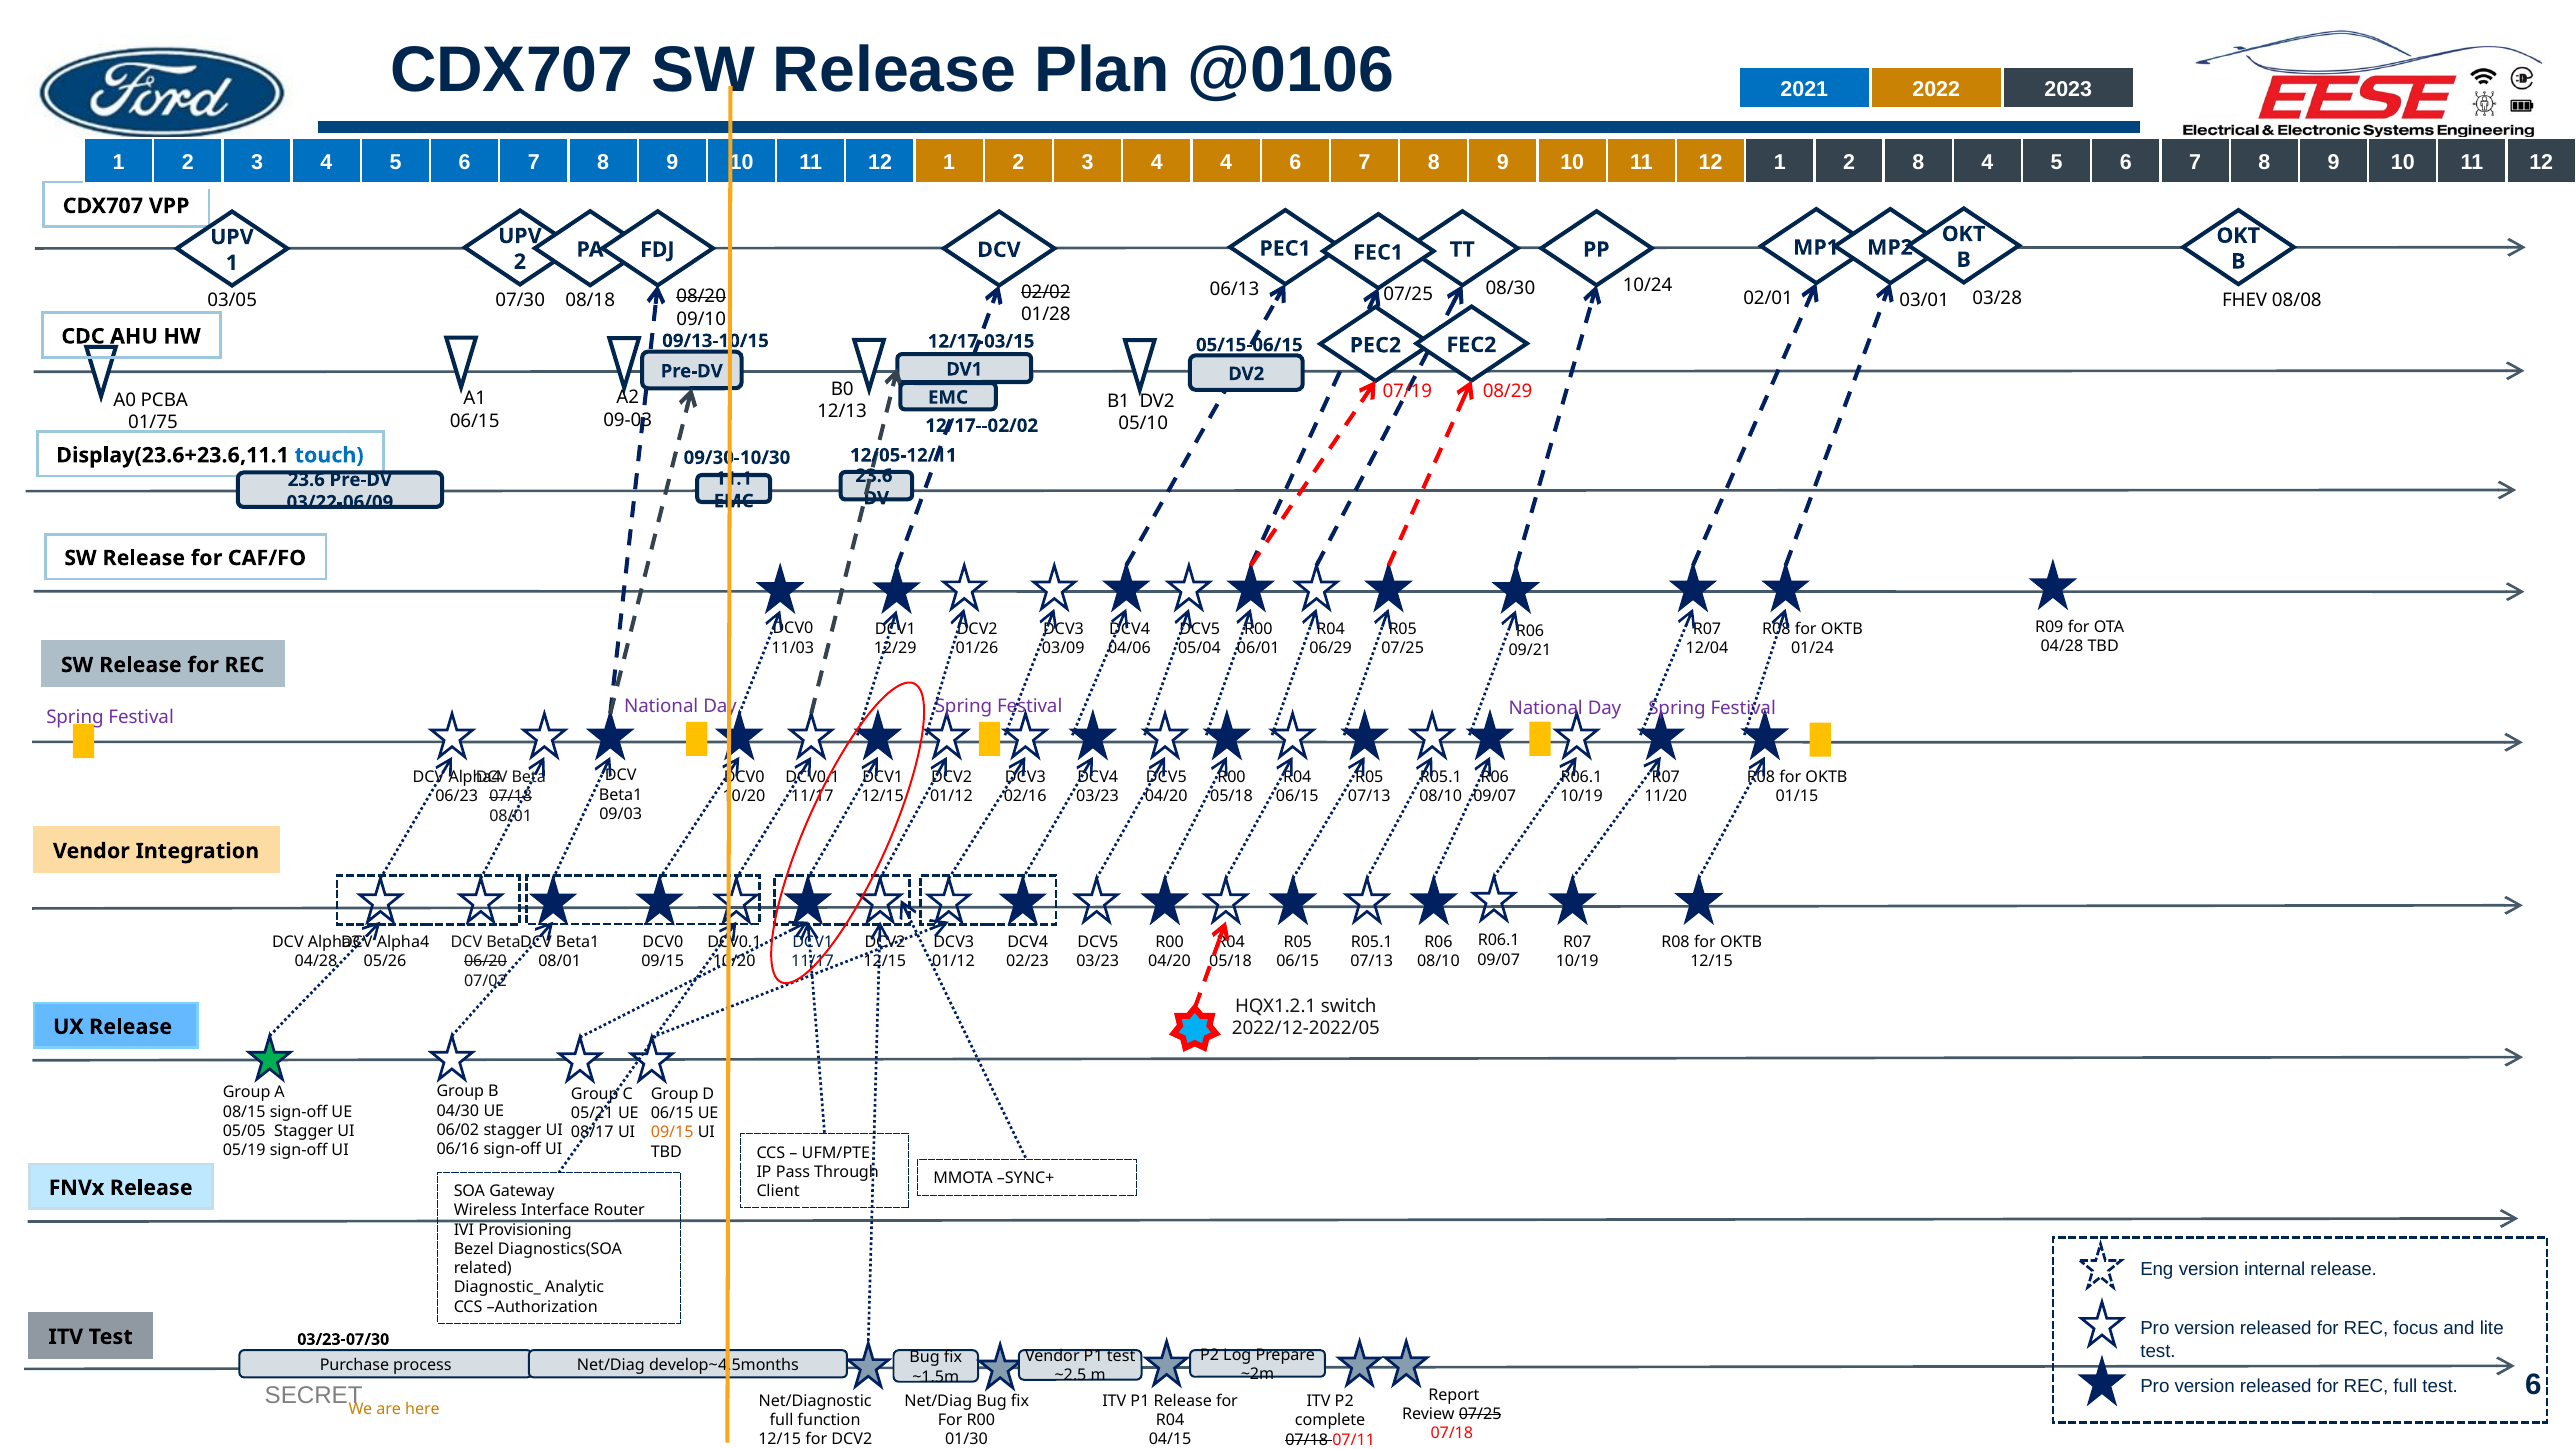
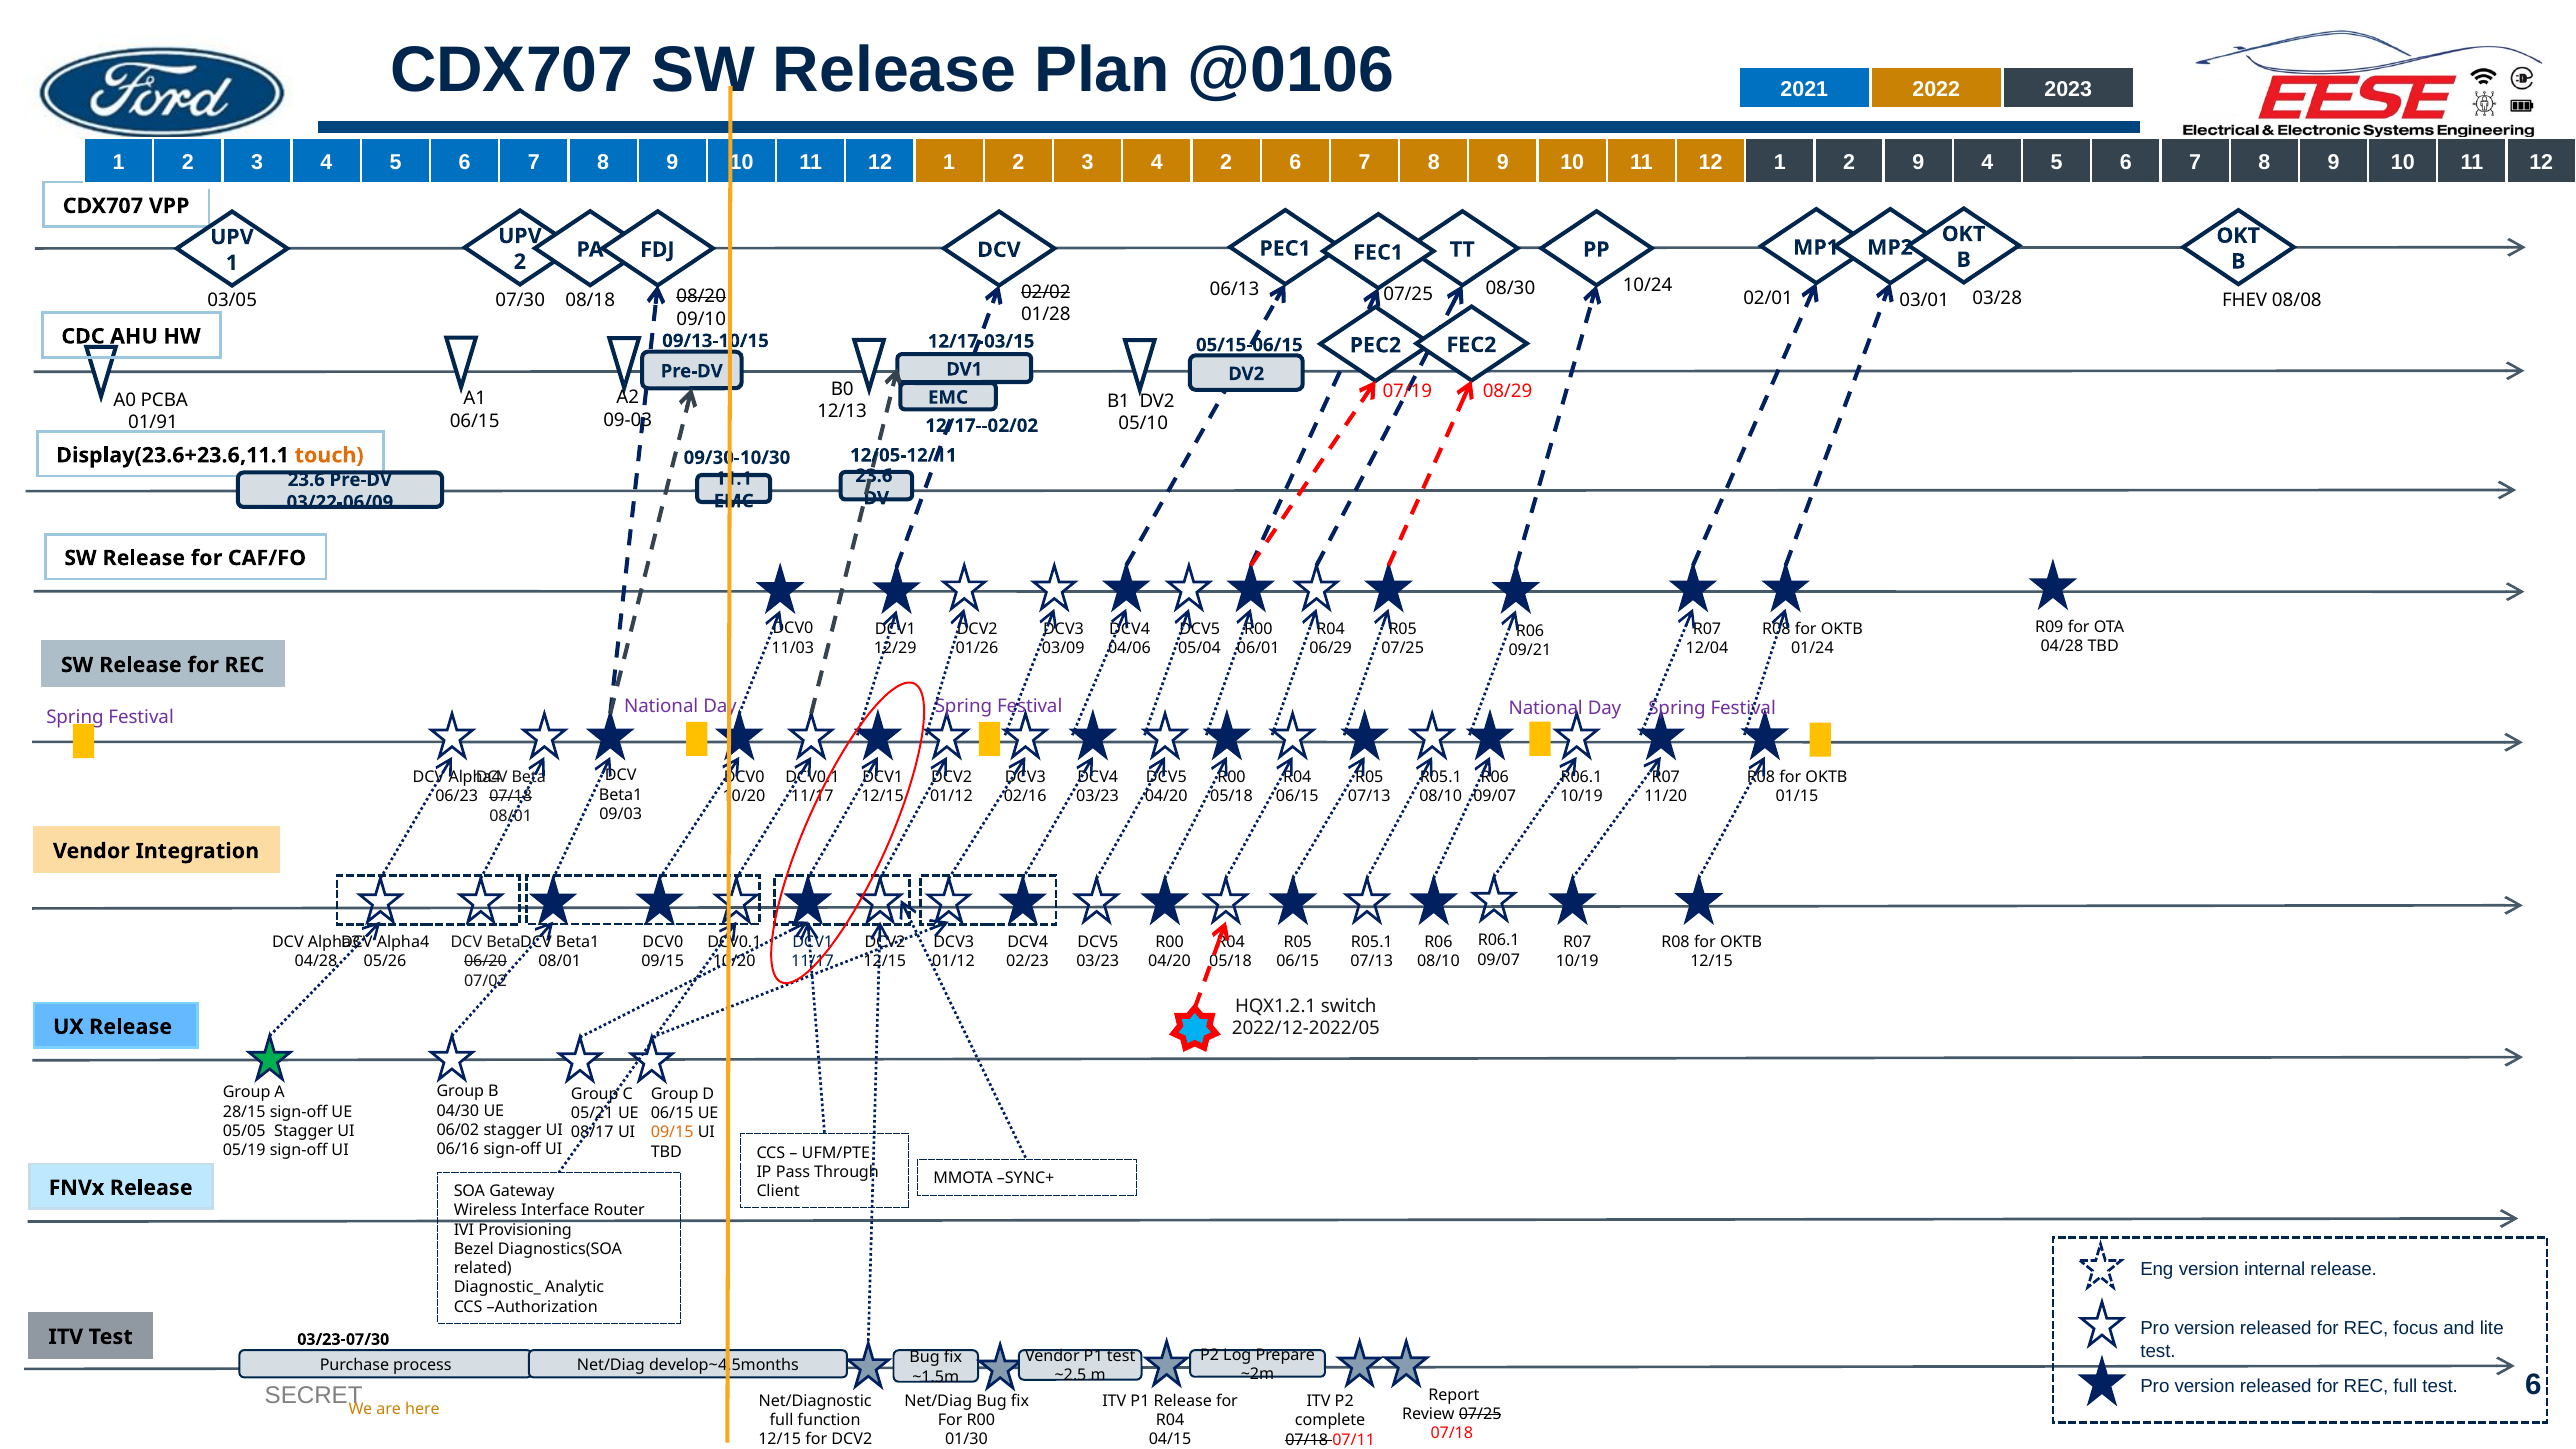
4 4: 4 -> 2 (1226, 162)
2 8: 8 -> 9 (1918, 162)
01/75: 01/75 -> 01/91 (153, 422)
touch colour: blue -> orange (329, 455)
08/15: 08/15 -> 28/15 (244, 1112)
